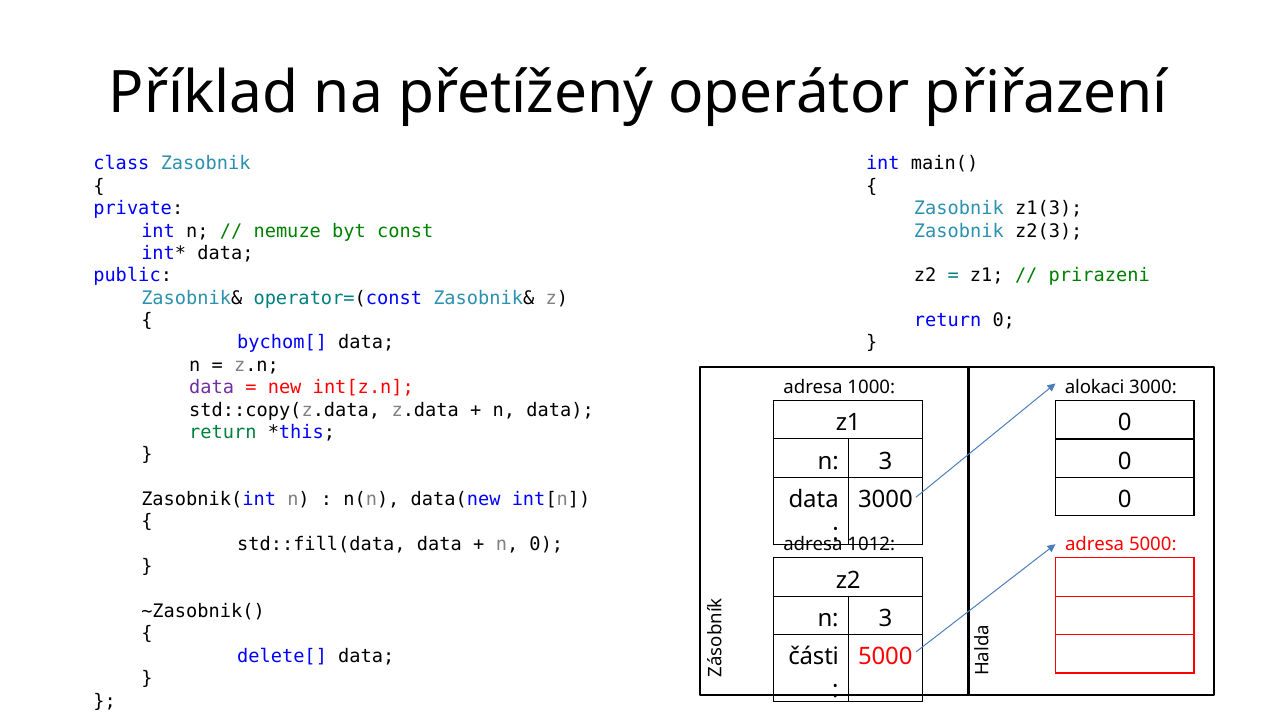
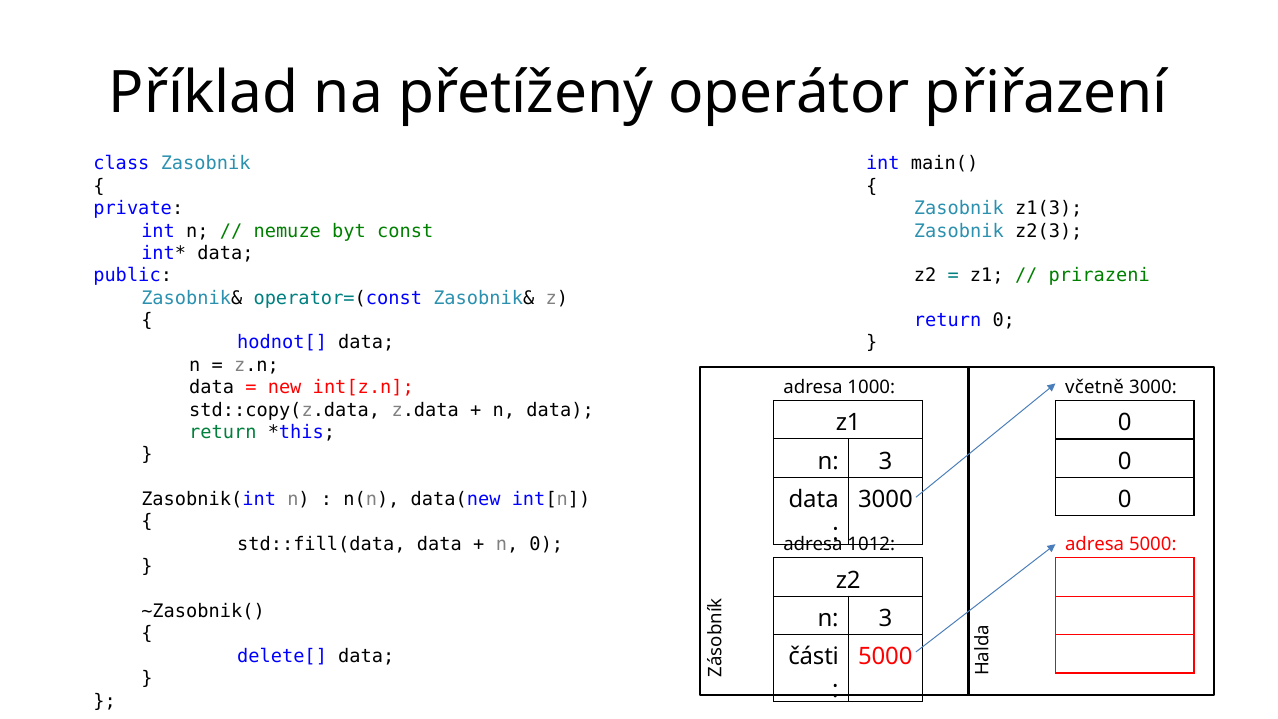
bychom[: bychom[ -> hodnot[ (282, 343)
data colour: purple -> black (212, 387)
alokaci: alokaci -> včetně (1095, 387)
